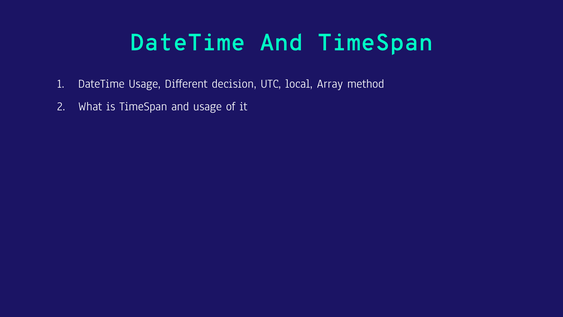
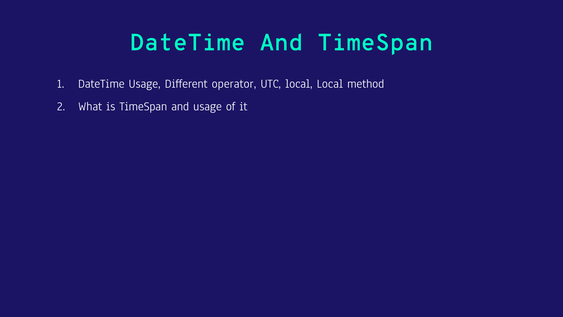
decision: decision -> operator (234, 84)
local Array: Array -> Local (330, 84)
